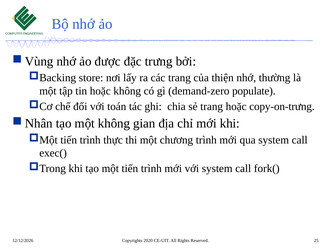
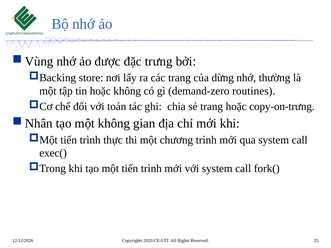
thiện: thiện -> dừng (223, 78)
populate: populate -> routines (254, 91)
